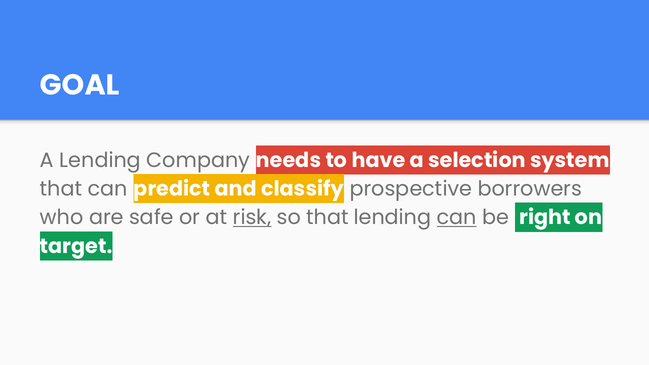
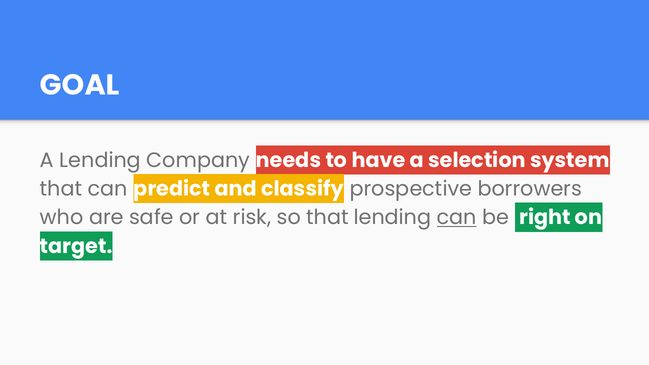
risk underline: present -> none (252, 218)
